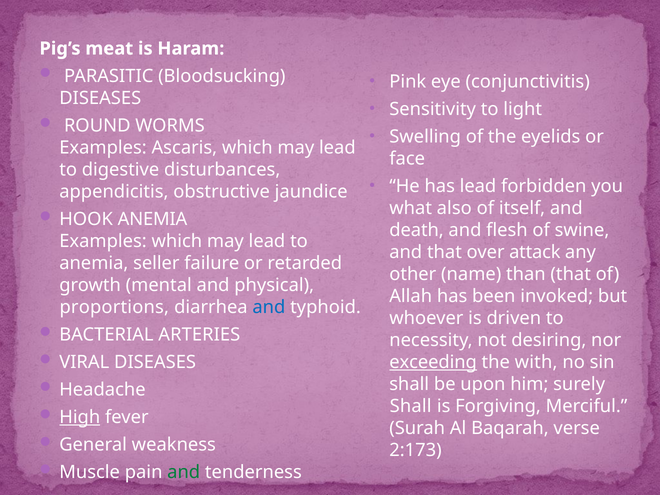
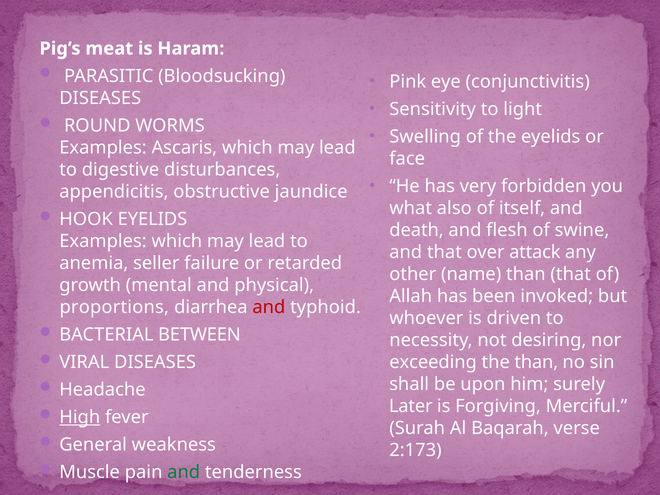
has lead: lead -> very (478, 186)
HOOK ANEMIA: ANEMIA -> EYELIDS (152, 219)
and colour: blue -> red (269, 307)
ARTERIES: ARTERIES -> BETWEEN (199, 335)
exceeding underline: present -> none (433, 362)
the with: with -> than (536, 362)
Shall: Shall -> Later (411, 406)
